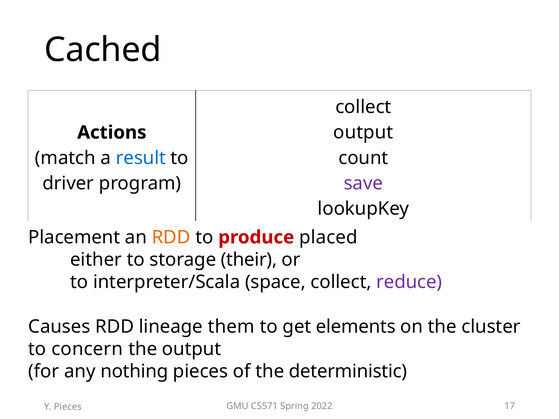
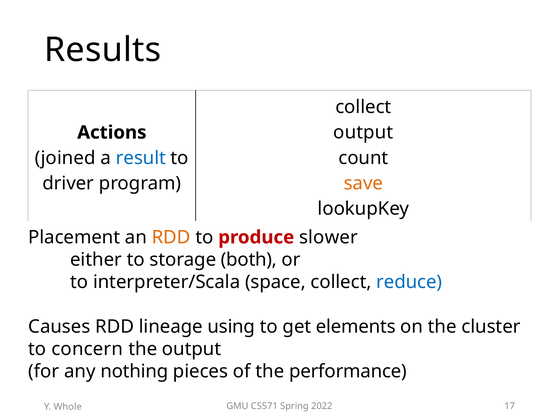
Cached: Cached -> Results (103, 50)
match: match -> joined (65, 158)
save colour: purple -> orange (363, 183)
placed: placed -> slower (329, 237)
their: their -> both (249, 260)
reduce colour: purple -> blue (409, 282)
them: them -> using (231, 327)
deterministic: deterministic -> performance (348, 372)
Y Pieces: Pieces -> Whole (68, 407)
